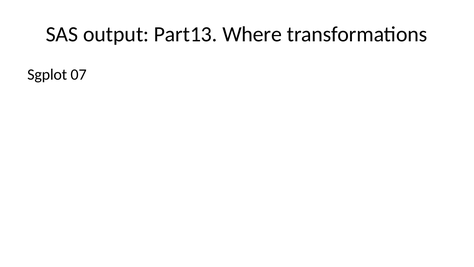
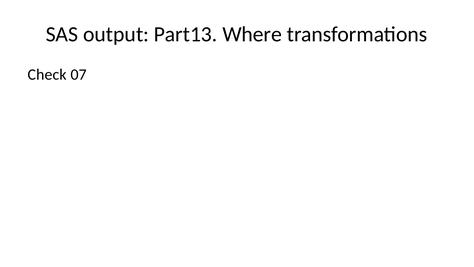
Sgplot: Sgplot -> Check (47, 75)
